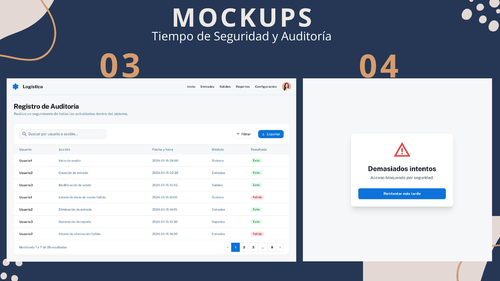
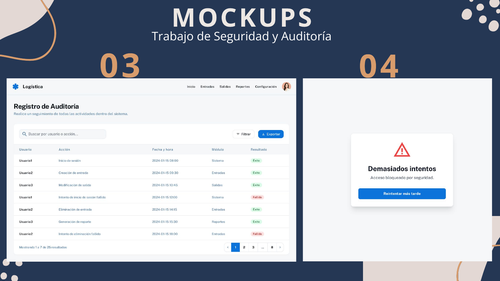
Tiempo: Tiempo -> Trabajo (173, 37)
